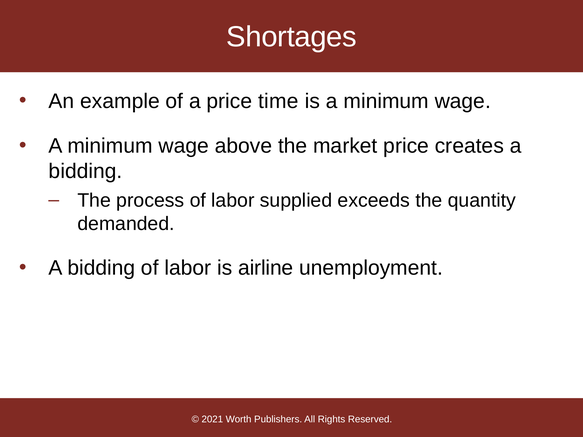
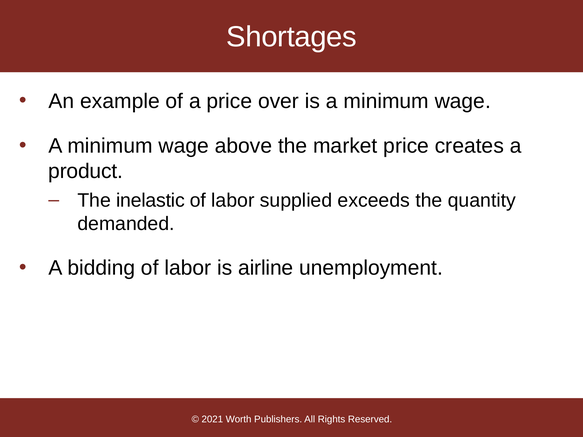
time: time -> over (279, 101)
bidding: bidding -> product (86, 171)
process: process -> inelastic (150, 201)
